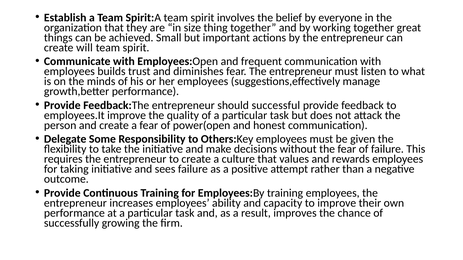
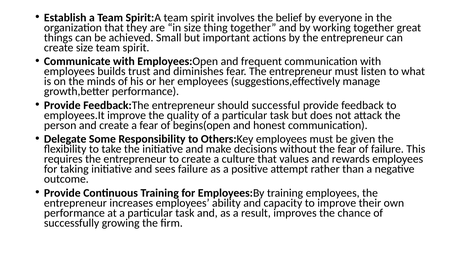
create will: will -> size (85, 48)
power(open: power(open -> begins(open (202, 125)
